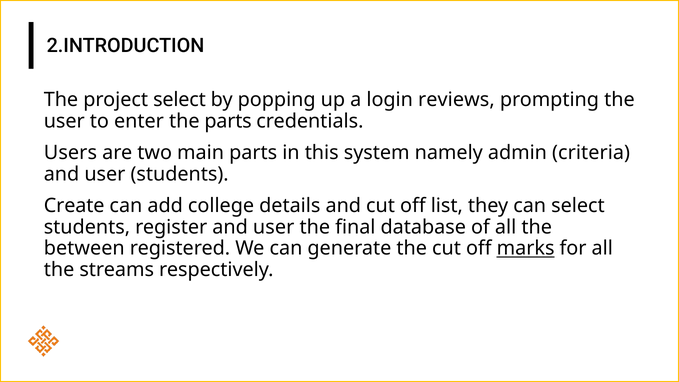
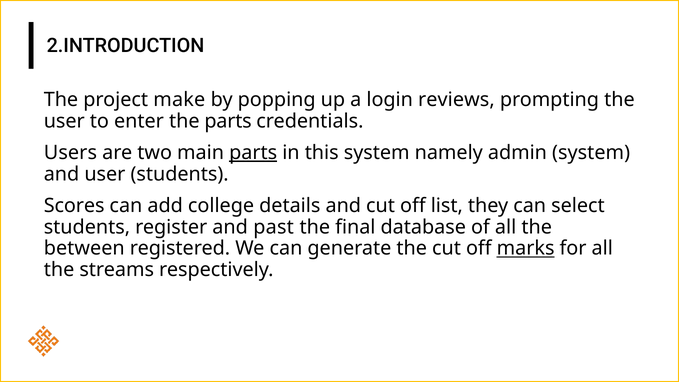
project select: select -> make (179, 100)
parts underline: none -> present (253, 153)
admin criteria: criteria -> system (591, 153)
Create: Create -> Scores (74, 206)
register and user: user -> past (274, 227)
